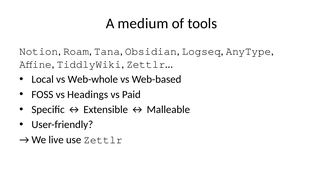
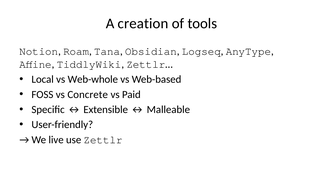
medium: medium -> creation (143, 23)
Headings: Headings -> Concrete (88, 94)
